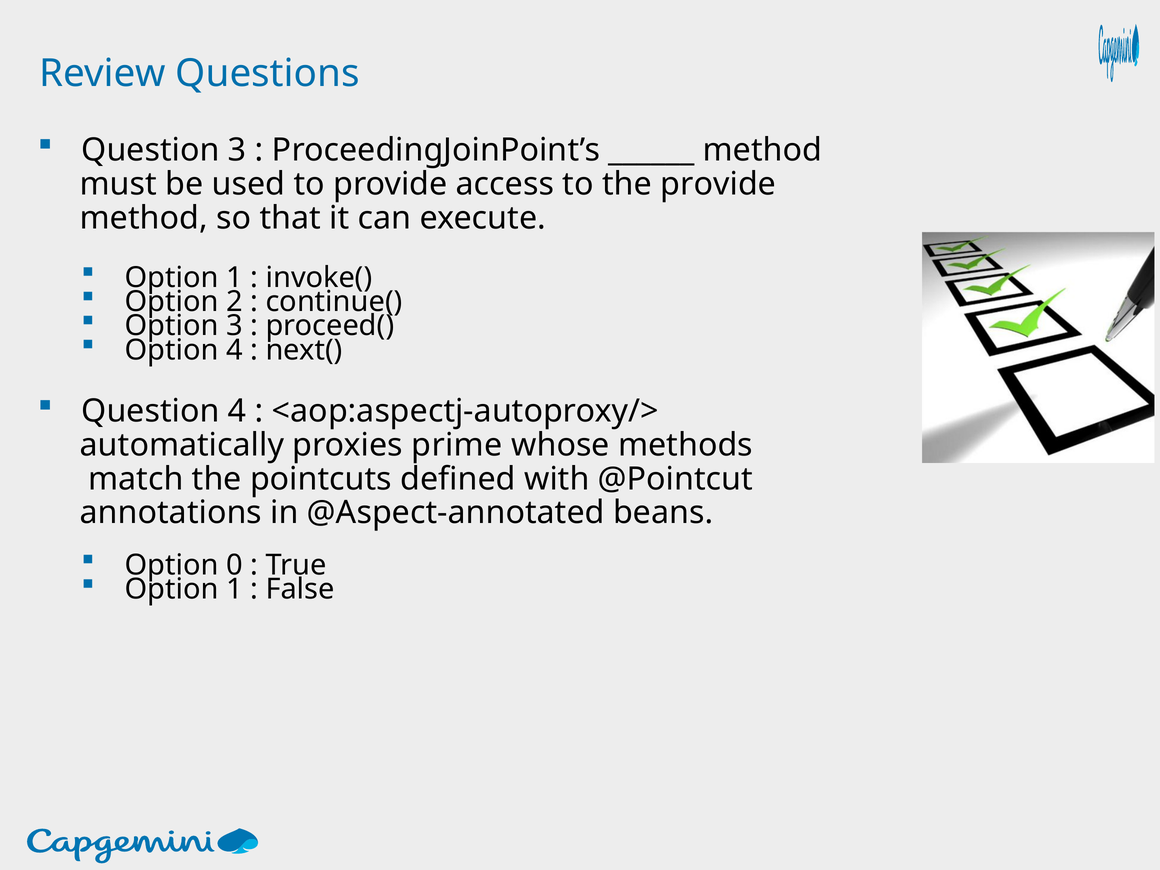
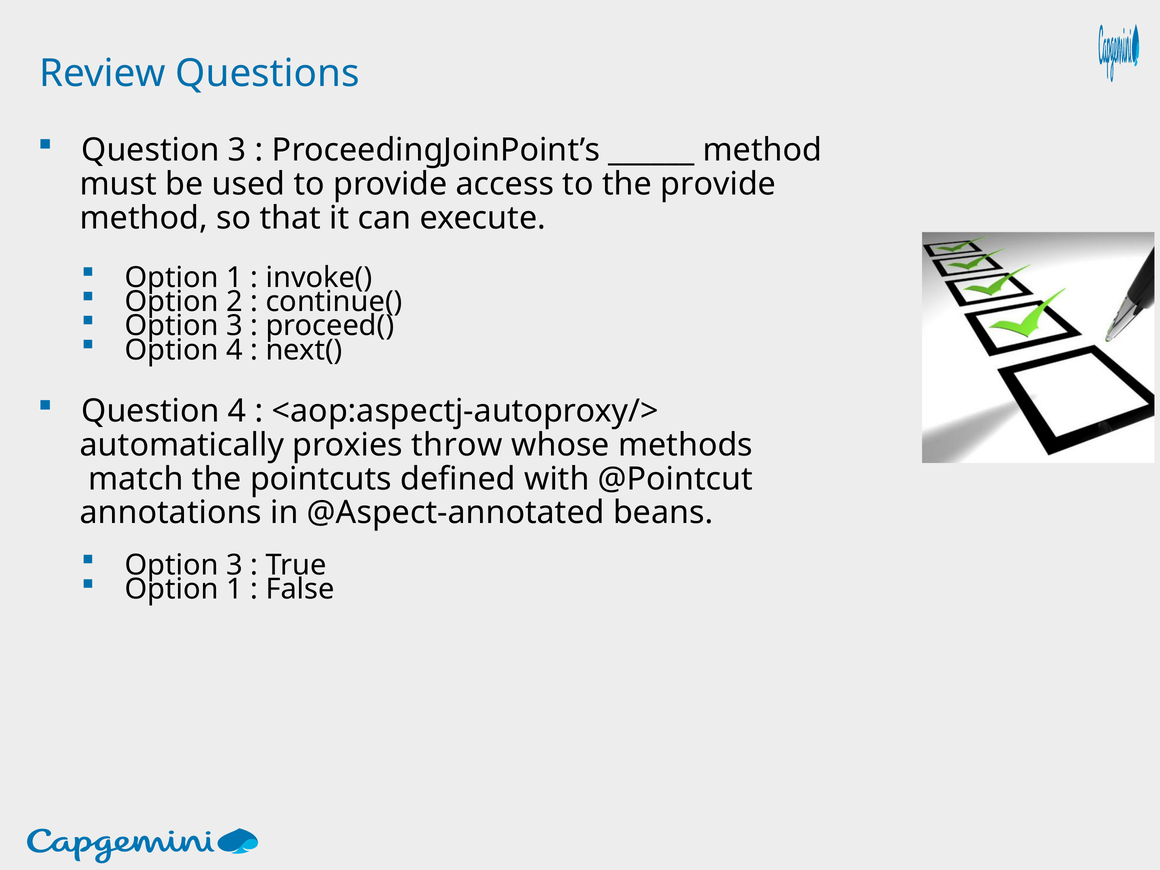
prime: prime -> throw (457, 445)
0: 0 -> 3 (234, 565)
